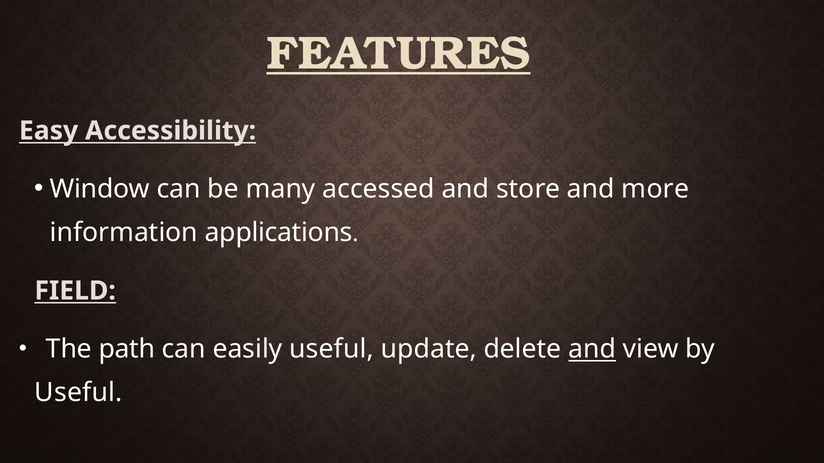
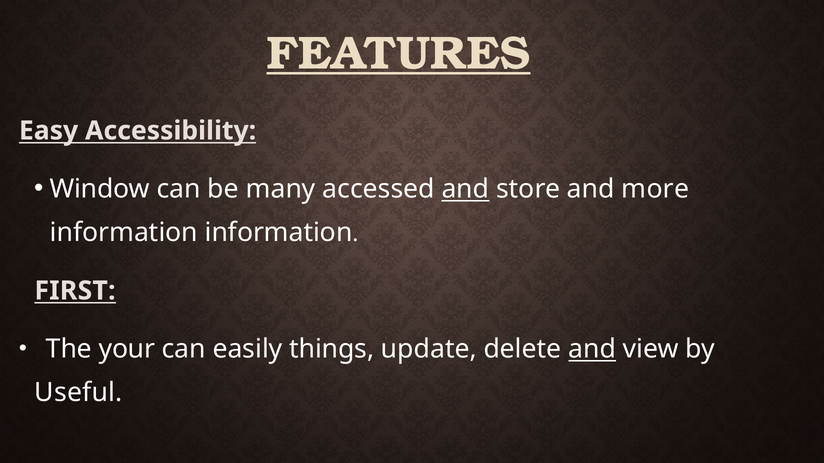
and underline: none -> present (465, 189)
information applications: applications -> information (279, 232)
FIELD: FIELD -> FIRST (75, 291)
path: path -> your (127, 350)
easily useful: useful -> things (332, 350)
